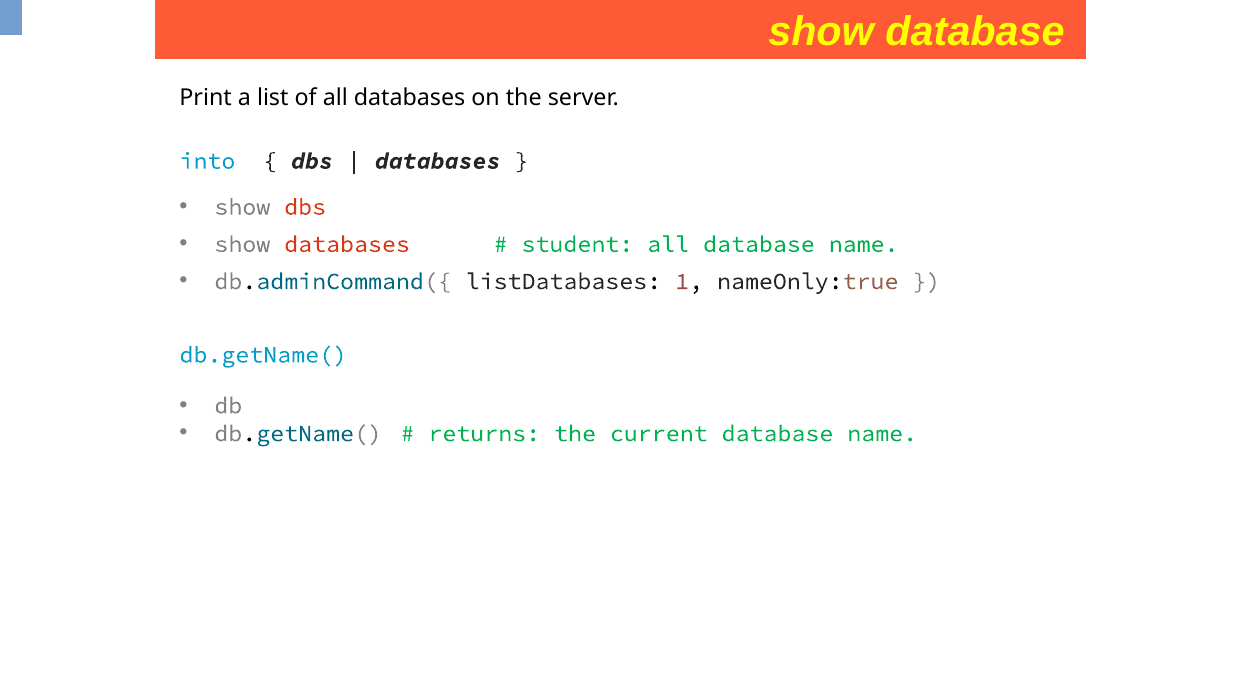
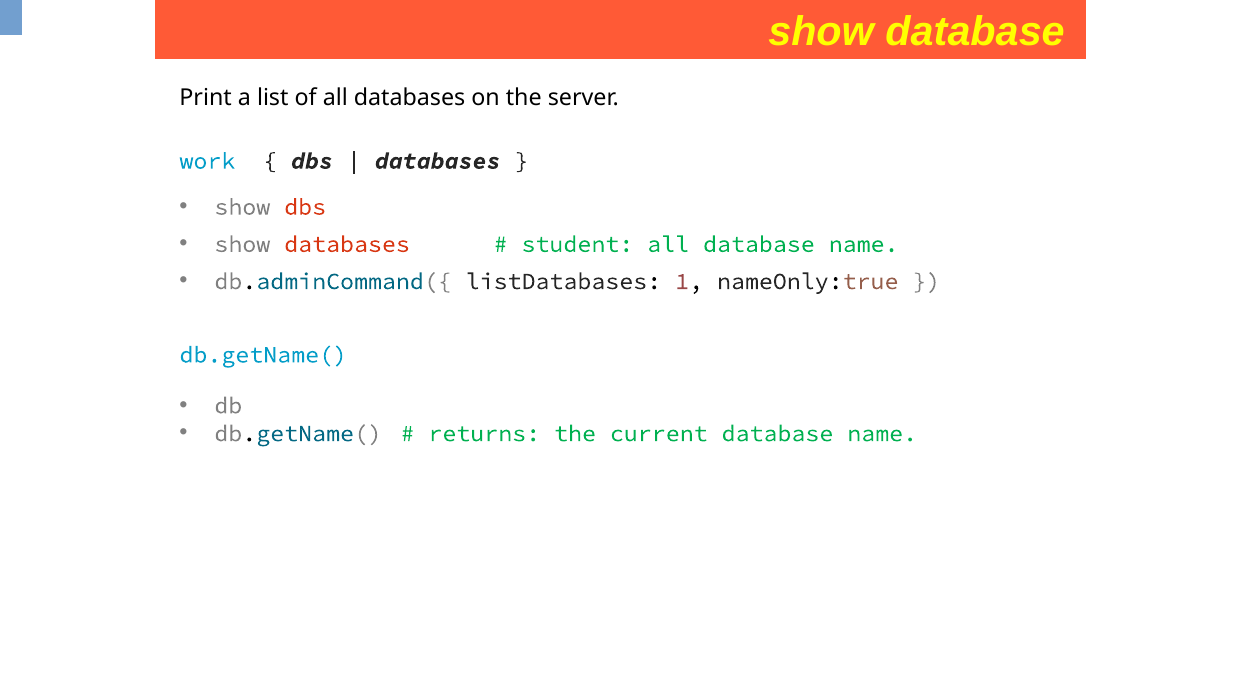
into: into -> work (207, 161)
